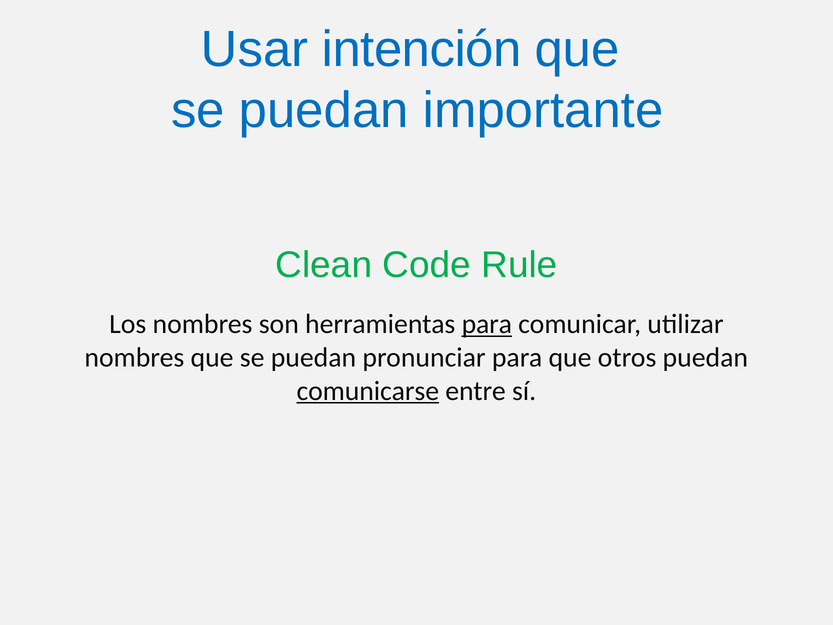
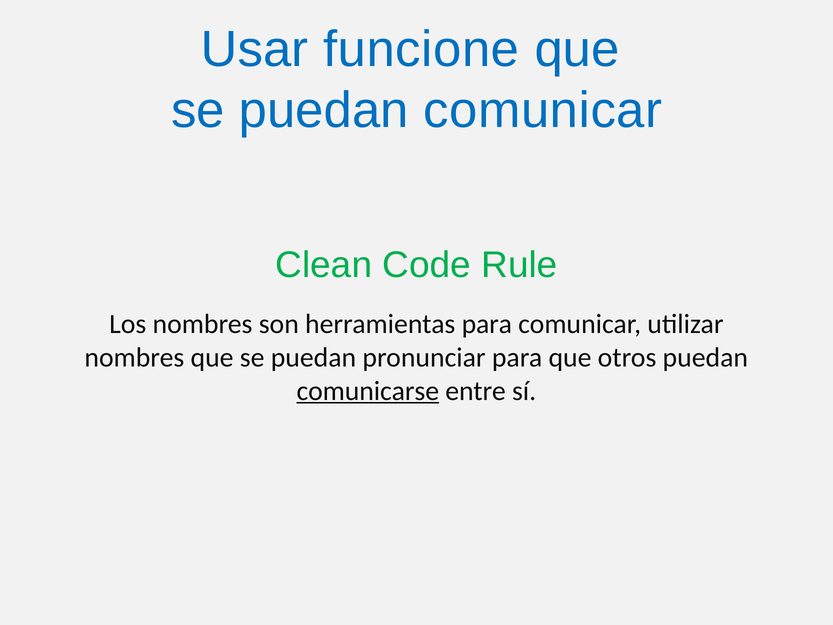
intención: intención -> funcione (421, 49)
puedan importante: importante -> comunicar (543, 110)
para underline: present -> none (487, 324)
